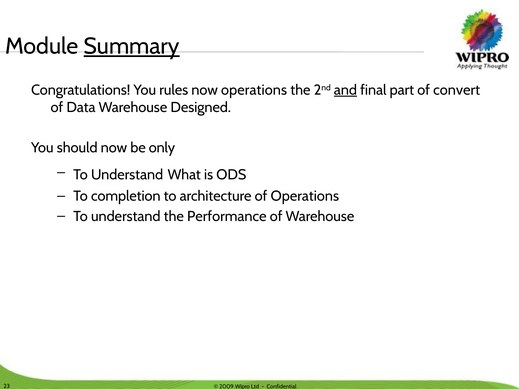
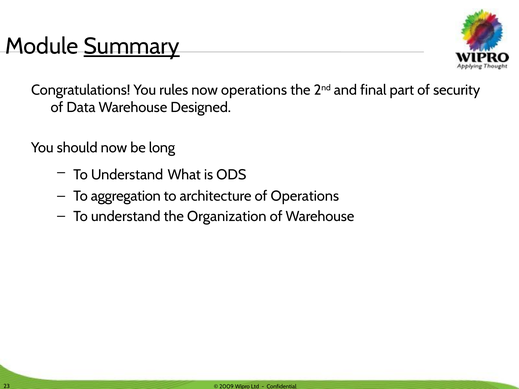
and underline: present -> none (345, 90)
convert: convert -> security (457, 90)
only: only -> long (162, 148)
completion: completion -> aggregation (126, 196)
Performance: Performance -> Organization (227, 216)
